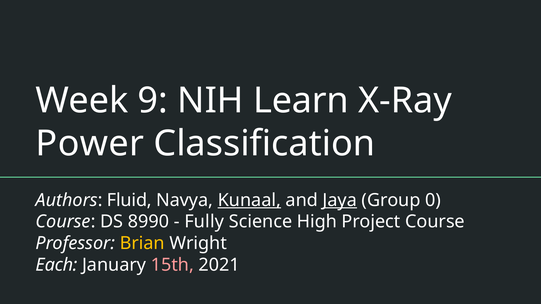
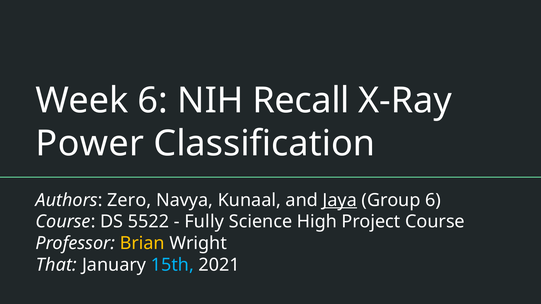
Week 9: 9 -> 6 (153, 101)
Learn: Learn -> Recall (301, 101)
Fluid: Fluid -> Zero (129, 200)
Kunaal underline: present -> none (249, 200)
Group 0: 0 -> 6 (433, 200)
8990: 8990 -> 5522 (149, 222)
Each: Each -> That (56, 265)
15th colour: pink -> light blue (172, 265)
